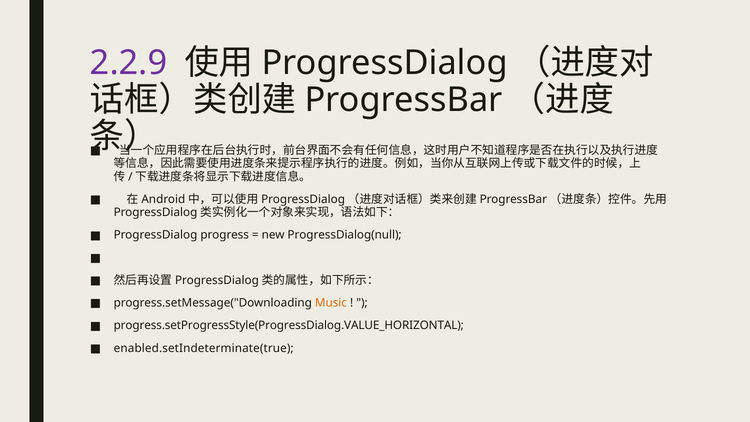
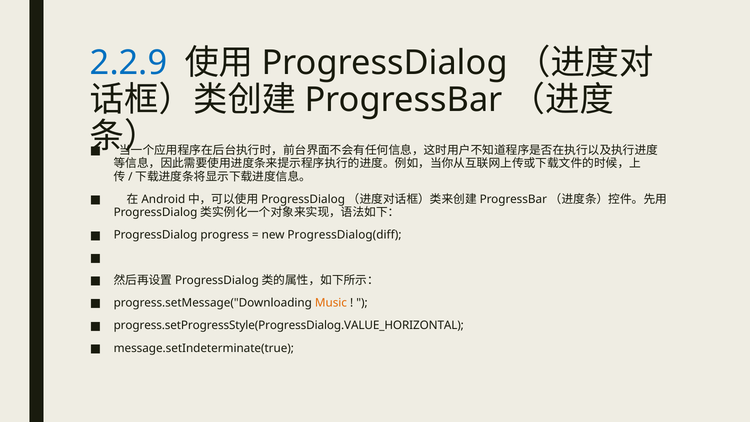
2.2.9 colour: purple -> blue (129, 63)
ProgressDialog(null: ProgressDialog(null -> ProgressDialog(diff (344, 235)
enabled.setIndeterminate(true: enabled.setIndeterminate(true -> message.setIndeterminate(true (204, 348)
